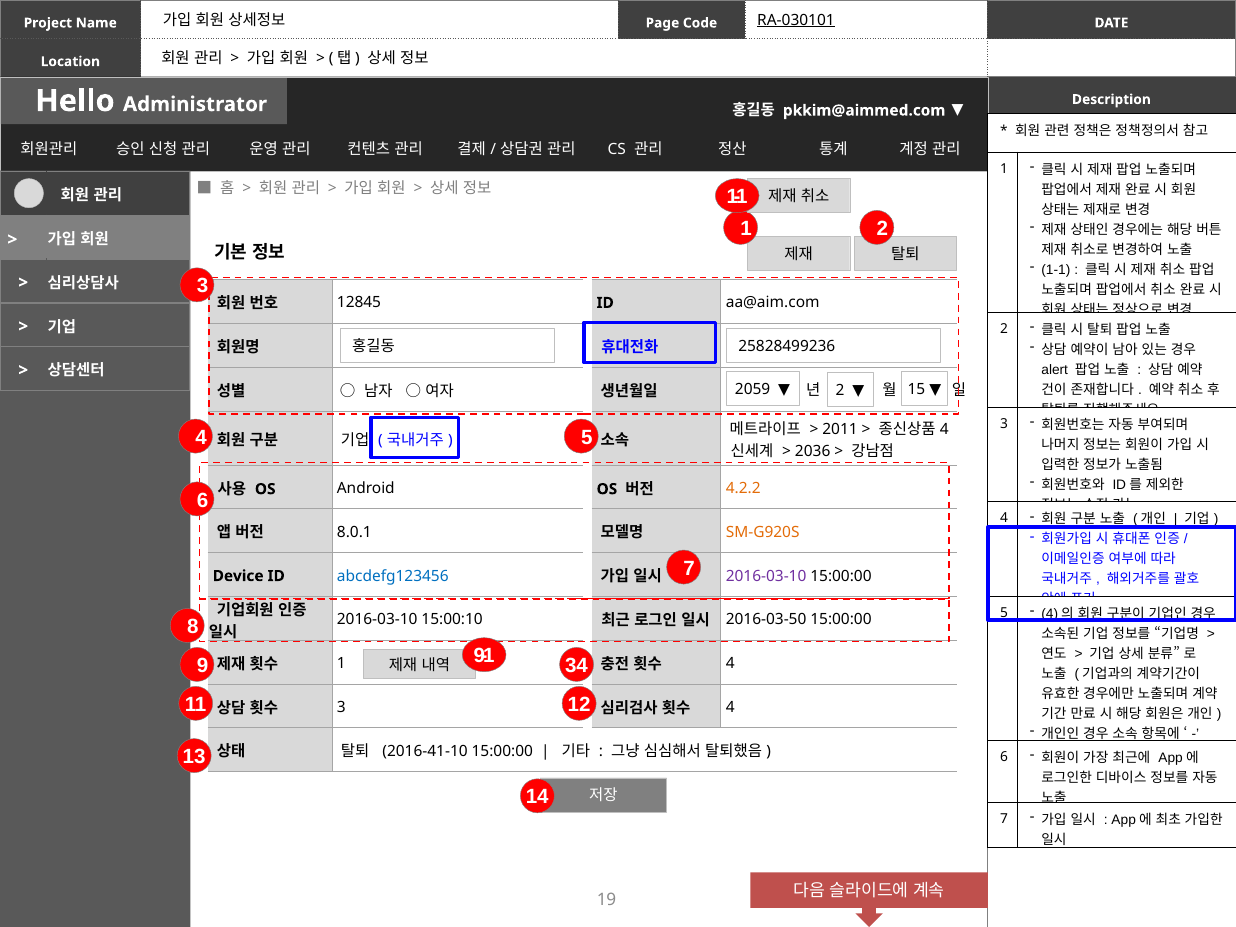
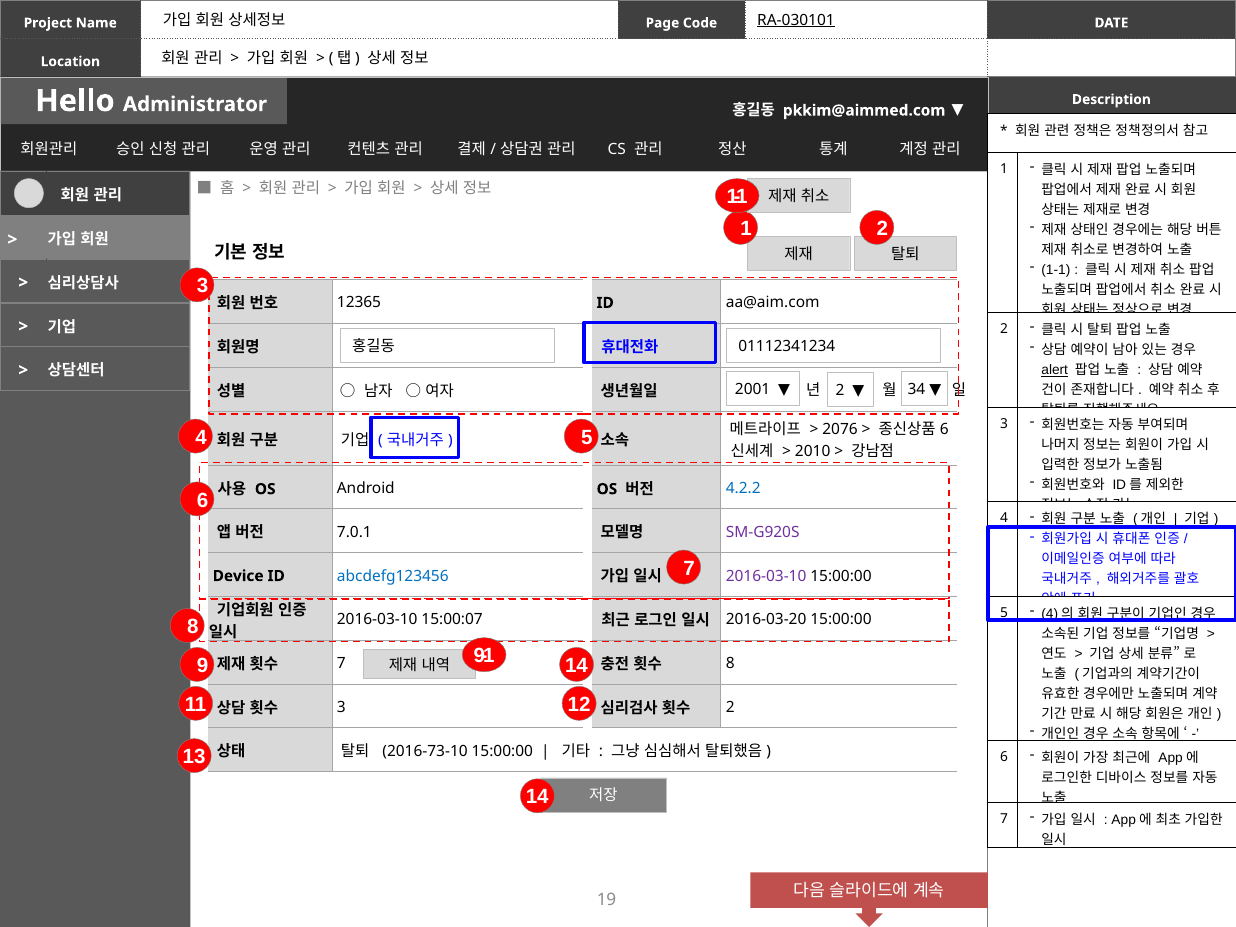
12845: 12845 -> 12365 (359, 303)
25828499236: 25828499236 -> 01112341234 (787, 346)
alert underline: none -> present (1055, 370)
2059: 2059 -> 2001 (753, 390)
15: 15 -> 34 (917, 390)
2011: 2011 -> 2076 (840, 429)
4: 4 -> 6 (944, 429)
2036: 2036 -> 2010 (813, 451)
4.2.2 colour: orange -> blue (743, 488)
8.0.1: 8.0.1 -> 7.0.1 (354, 532)
SM-G920S colour: orange -> purple (763, 532)
15:00:10: 15:00:10 -> 15:00:07 (452, 620)
2016-03-50: 2016-03-50 -> 2016-03-20 (766, 620)
9-1 34: 34 -> 14 (577, 666)
1: 1 -> 7 (341, 664)
4: 4 -> 8 (730, 664)
4: 4 -> 2 (730, 707)
2016-41-10: 2016-41-10 -> 2016-73-10 (425, 752)
